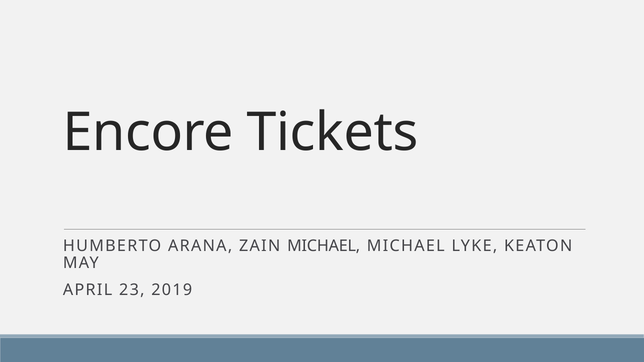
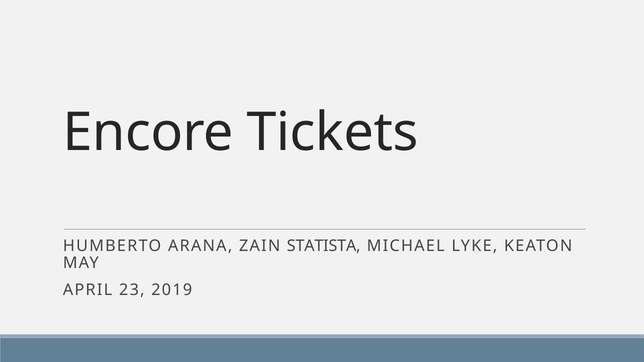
ZAIN MICHAEL: MICHAEL -> STATISTA (324, 246)
